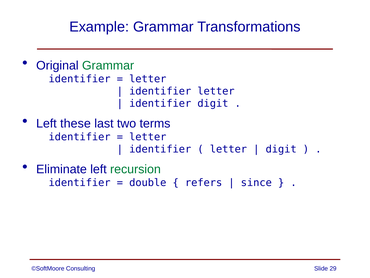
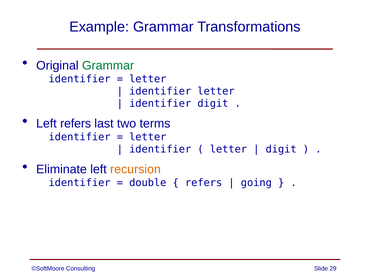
Left these: these -> refers (76, 123)
recursion colour: green -> orange (135, 169)
since: since -> going (256, 182)
